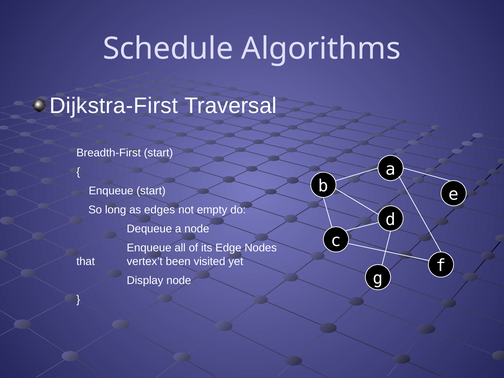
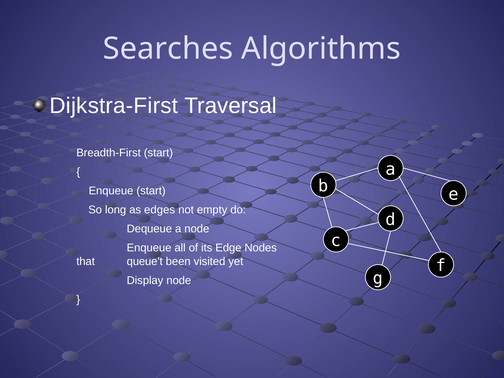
Schedule: Schedule -> Searches (168, 49)
vertex’t: vertex’t -> queue’t (145, 261)
